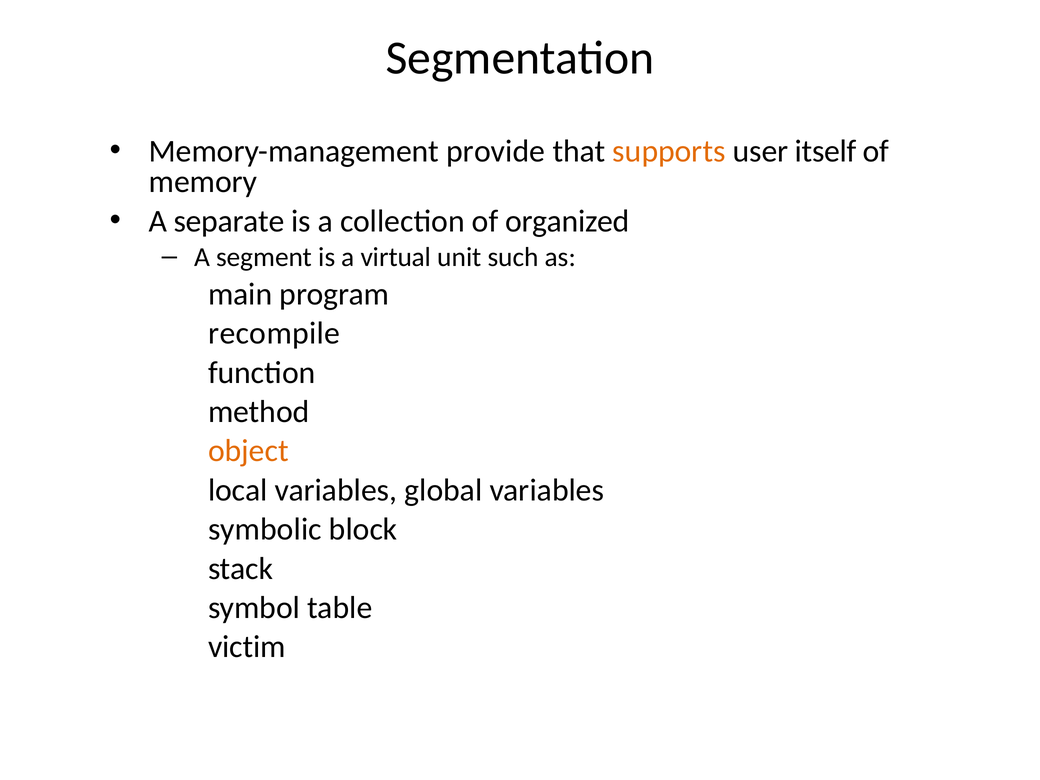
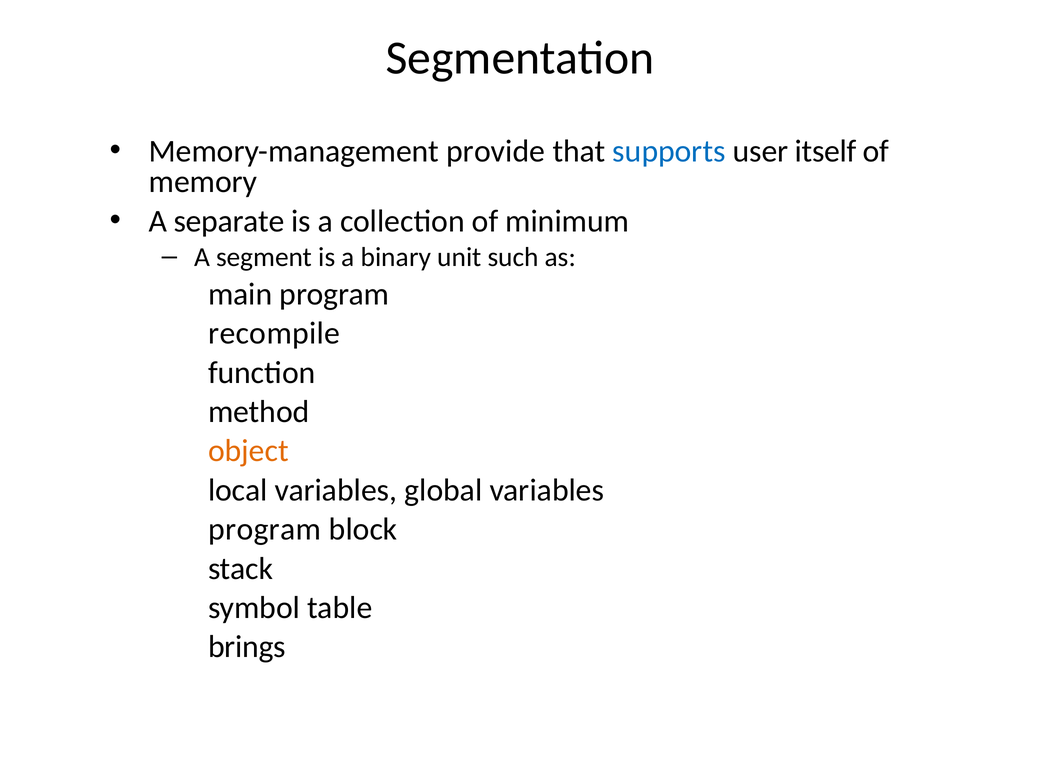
supports colour: orange -> blue (669, 151)
organized: organized -> minimum (567, 221)
virtual: virtual -> binary (396, 257)
symbolic: symbolic -> program (265, 529)
victim: victim -> brings (247, 647)
